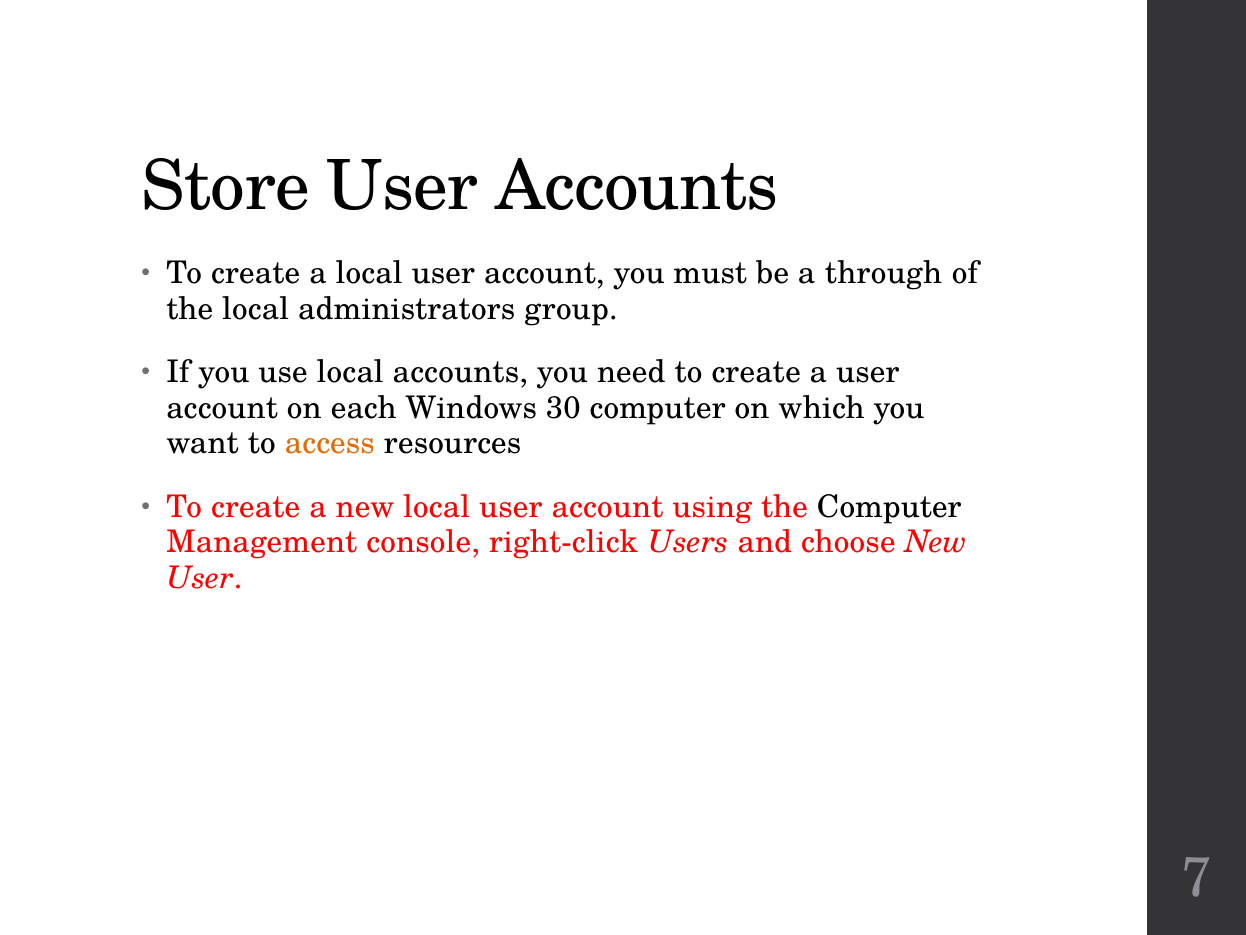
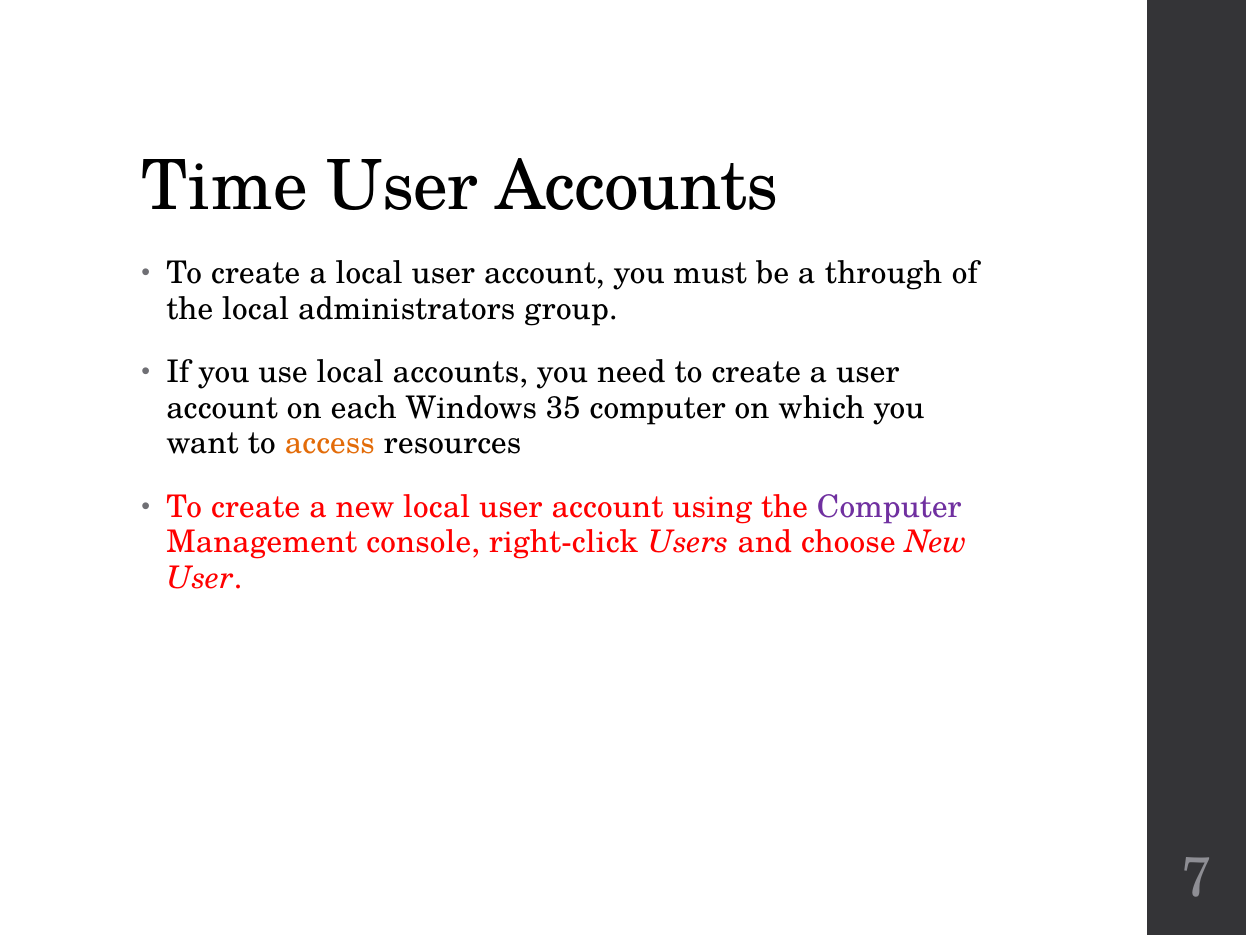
Store: Store -> Time (225, 186)
30: 30 -> 35 (563, 408)
Computer colour: black -> purple (889, 507)
